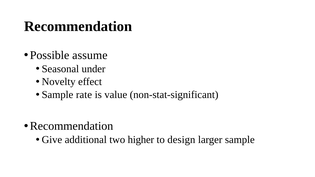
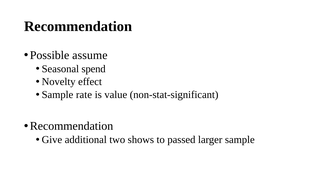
under: under -> spend (94, 69)
higher: higher -> shows (141, 140)
design: design -> passed (181, 140)
